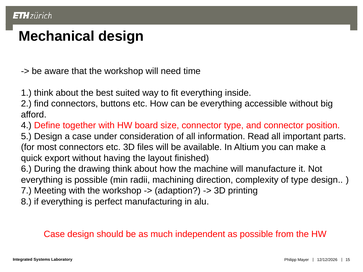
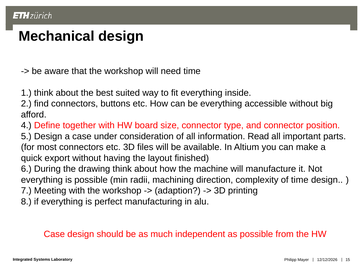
of type: type -> time (300, 180)
